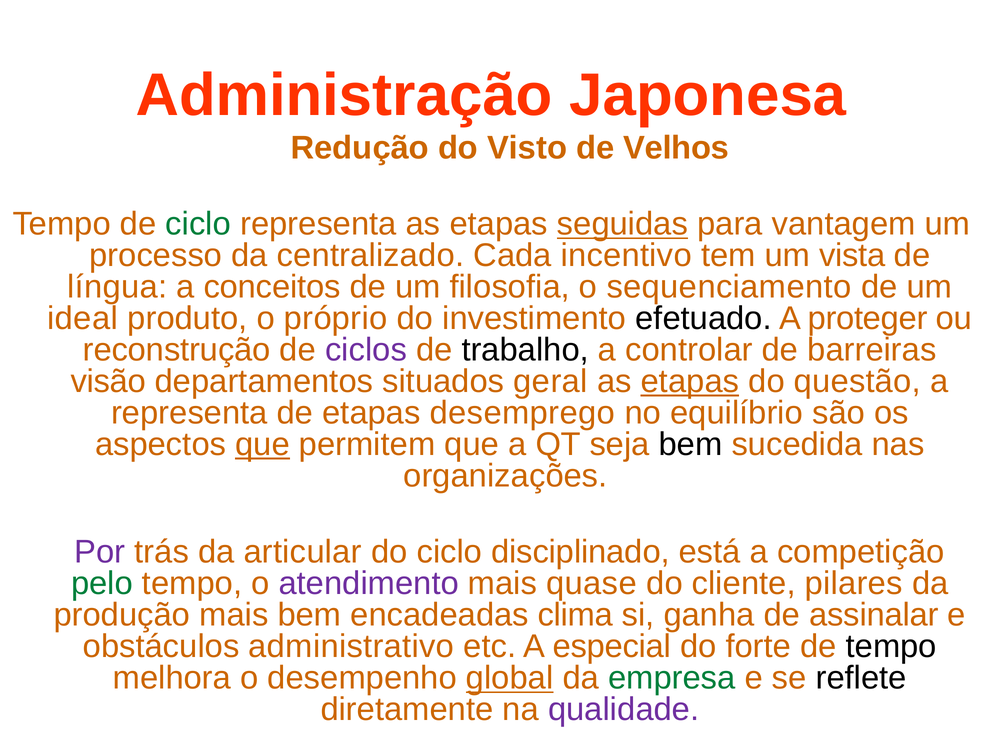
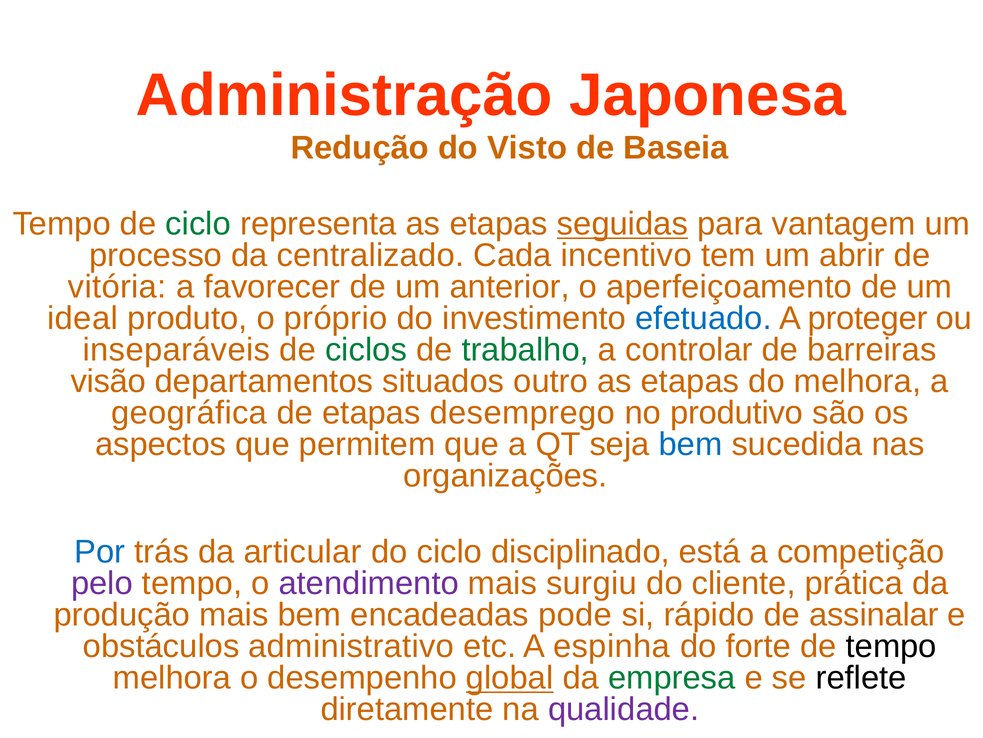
Velhos: Velhos -> Baseia (676, 148)
vista: vista -> abrir (852, 255)
língua: língua -> vitória (117, 287)
conceitos: conceitos -> favorecer (272, 287)
filosofia: filosofia -> anterior (510, 287)
sequenciamento: sequenciamento -> aperfeiçoamento (729, 287)
efetuado colour: black -> blue (703, 318)
reconstrução: reconstrução -> inseparáveis (176, 350)
ciclos colour: purple -> green (366, 350)
trabalho colour: black -> green (525, 350)
geral: geral -> outro (551, 381)
etapas underline: present -> none (690, 381)
do questão: questão -> melhora (857, 381)
representa: representa -> geográfica (189, 413)
equilíbrio: equilíbrio -> produtivo (737, 413)
que underline: present -> none (263, 444)
bem colour: black -> blue (691, 444)
Por colour: purple -> blue (100, 552)
pelo colour: green -> purple (102, 583)
quase: quase -> surgiu (592, 583)
pilares: pilares -> prática (854, 583)
clima: clima -> pode (575, 615)
ganha: ganha -> rápido (709, 615)
especial: especial -> espinha (612, 646)
